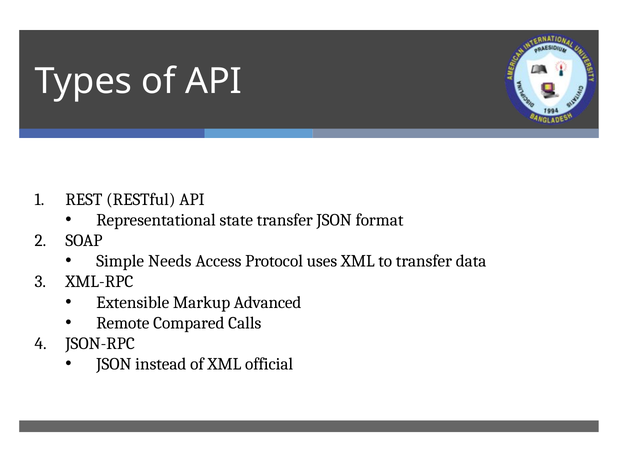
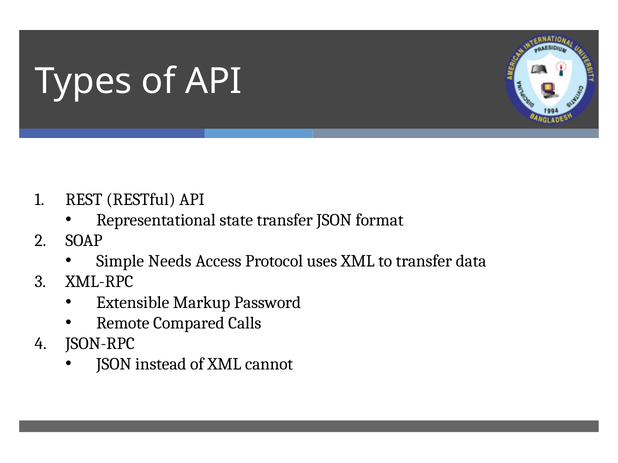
Advanced: Advanced -> Password (268, 303)
official: official -> cannot (269, 364)
